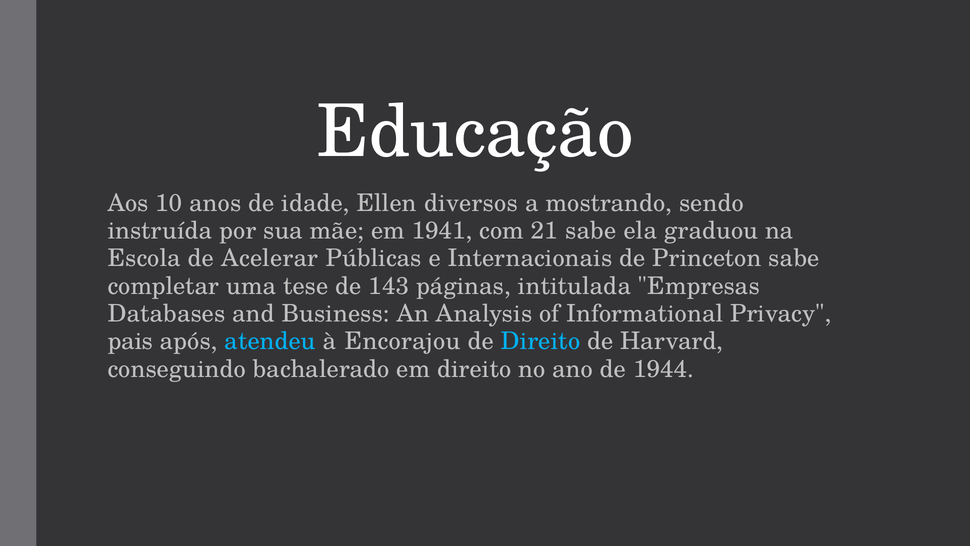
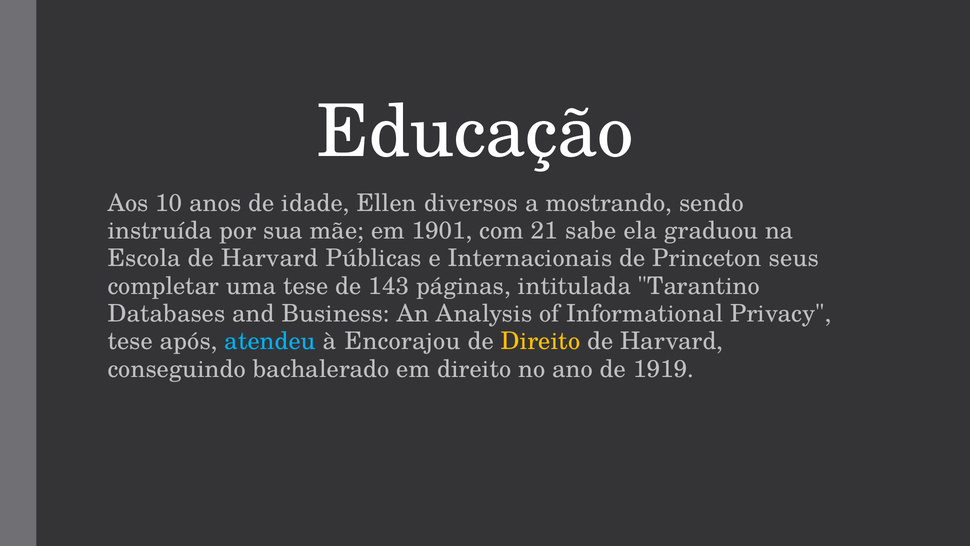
1941: 1941 -> 1901 (442, 231)
Escola de Acelerar: Acelerar -> Harvard (270, 258)
Princeton sabe: sabe -> seus (794, 258)
Empresas: Empresas -> Tarantino (699, 286)
pais: pais -> tese (130, 341)
Direito colour: light blue -> yellow (540, 341)
1944: 1944 -> 1919 (664, 369)
